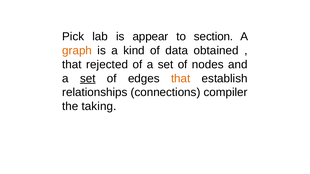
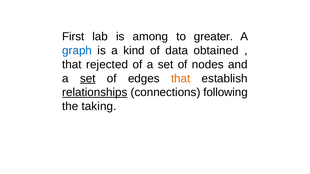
Pick: Pick -> First (73, 37)
appear: appear -> among (150, 37)
section: section -> greater (214, 37)
graph colour: orange -> blue (77, 51)
relationships underline: none -> present (95, 93)
compiler: compiler -> following (226, 93)
